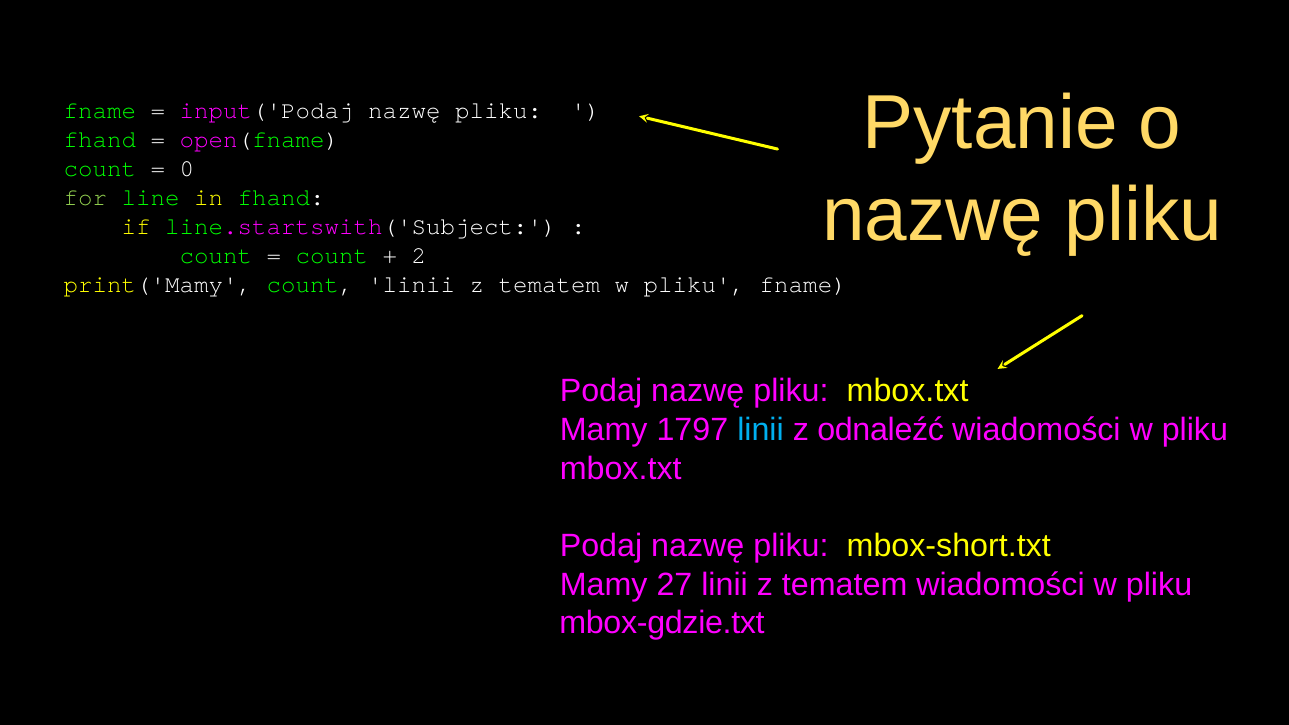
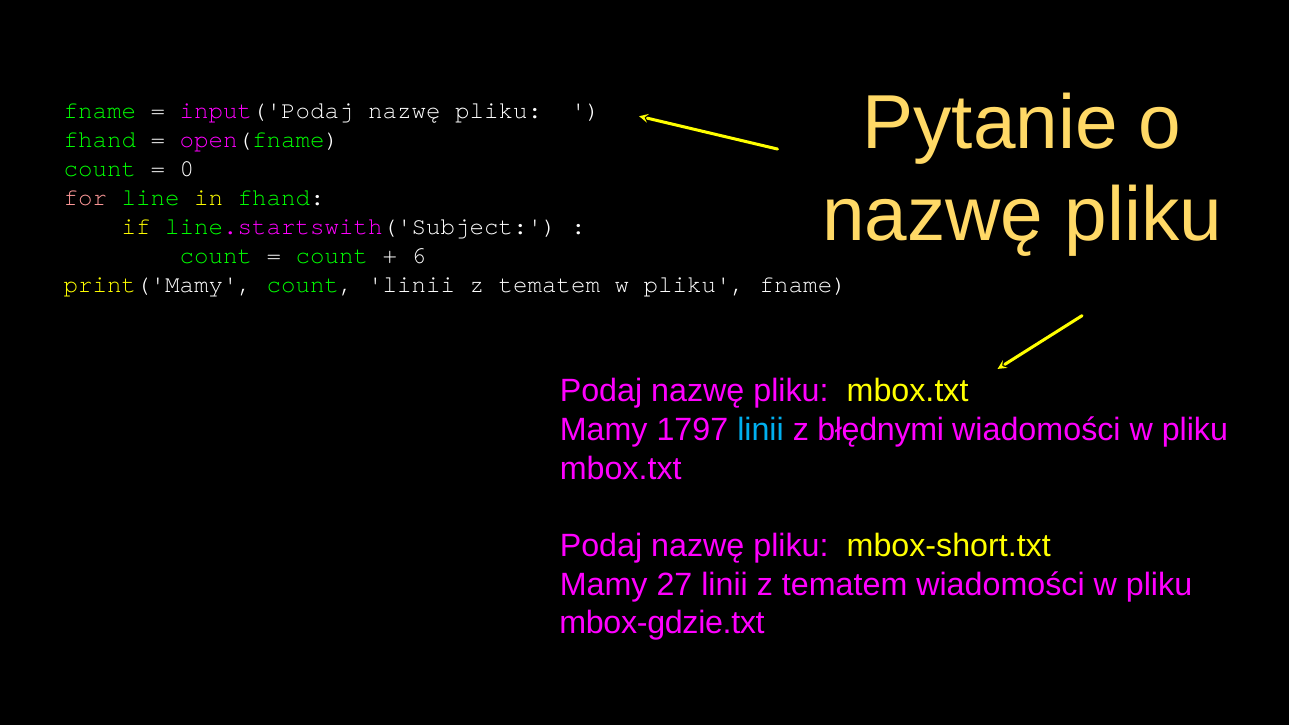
for colour: light green -> pink (85, 198)
2: 2 -> 6 (419, 256)
odnaleźć: odnaleźć -> błędnymi (881, 430)
